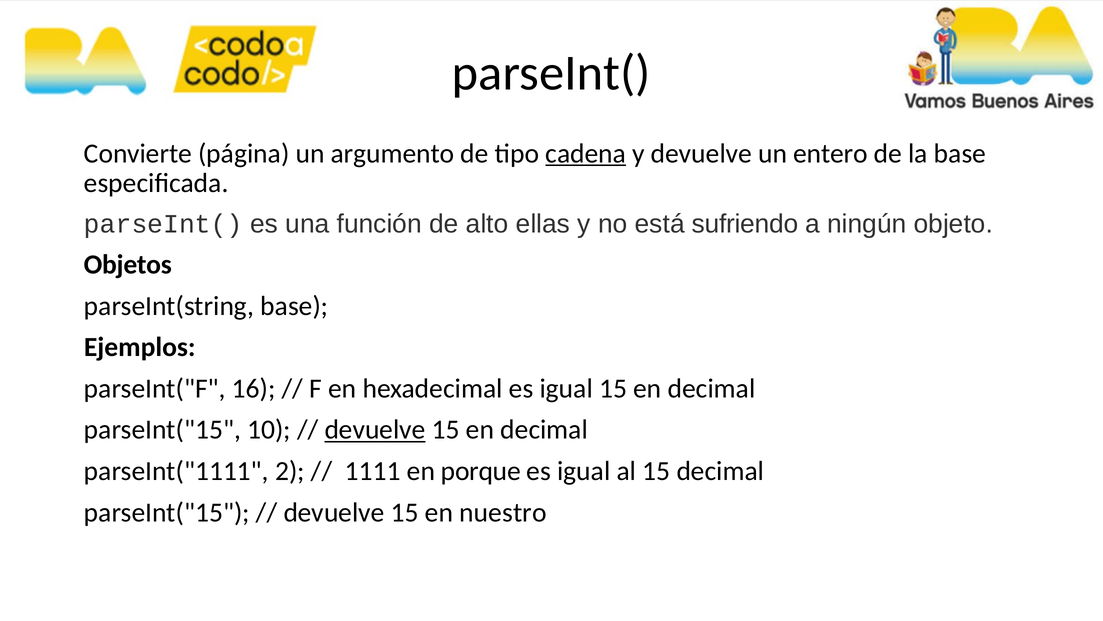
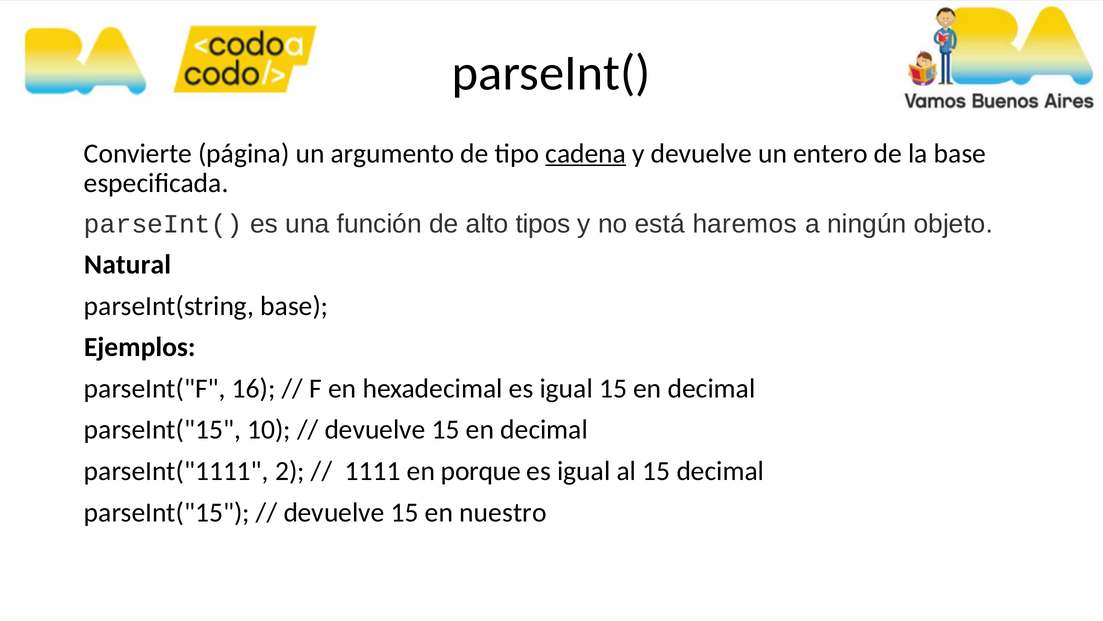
ellas: ellas -> tipos (543, 224)
sufriendo: sufriendo -> haremos (745, 224)
Objetos: Objetos -> Natural (128, 264)
devuelve underline: present -> none (375, 429)
